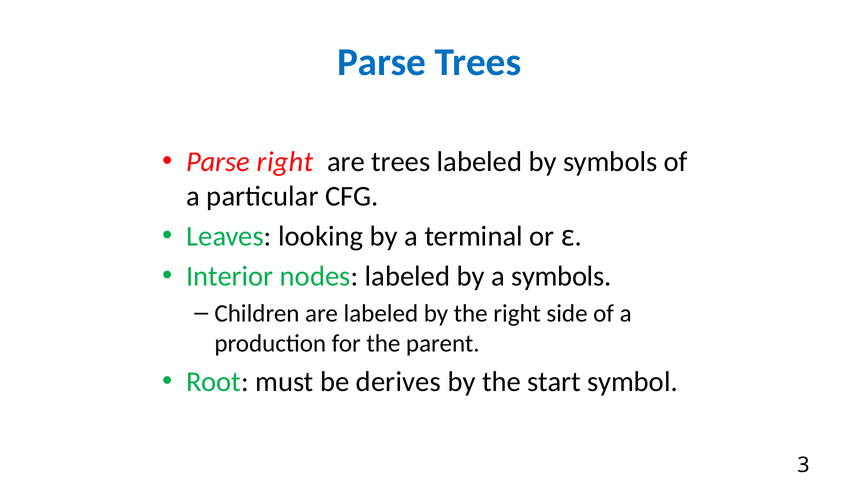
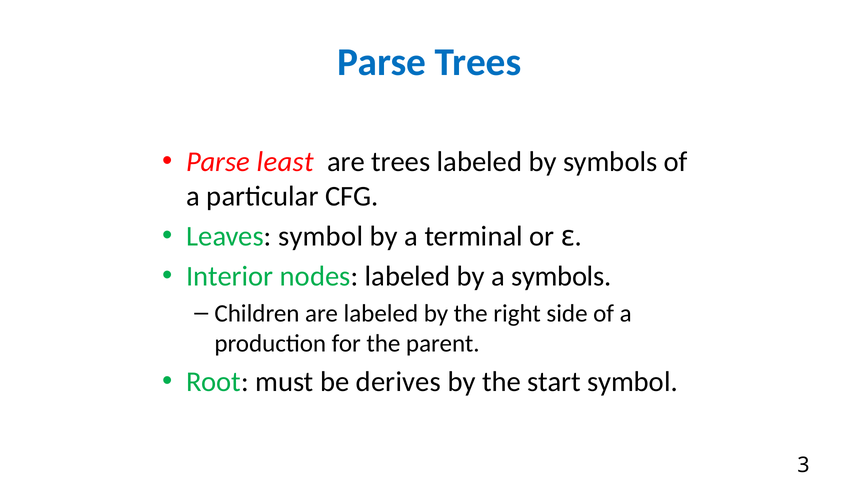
Parse right: right -> least (285, 162)
Leaves looking: looking -> symbol (321, 236)
